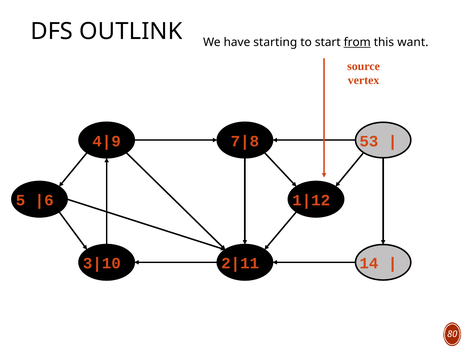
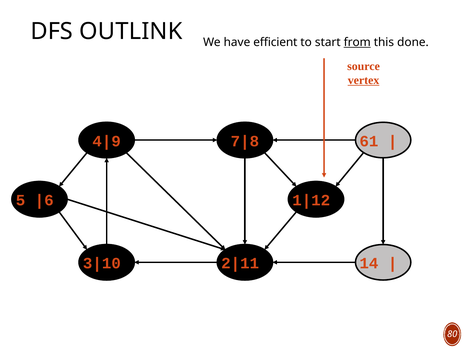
starting: starting -> efficient (275, 42)
want: want -> done (413, 42)
vertex underline: none -> present (364, 80)
53: 53 -> 61 (369, 141)
